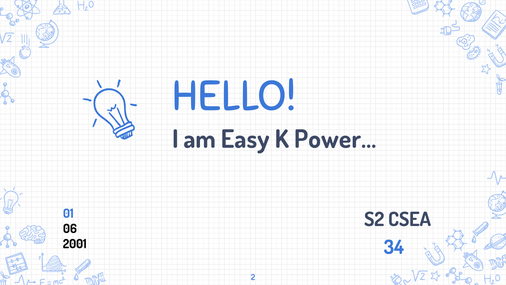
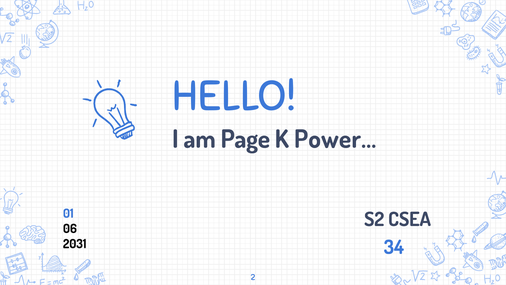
Easy: Easy -> Page (245, 139)
2001: 2001 -> 2031 (75, 244)
